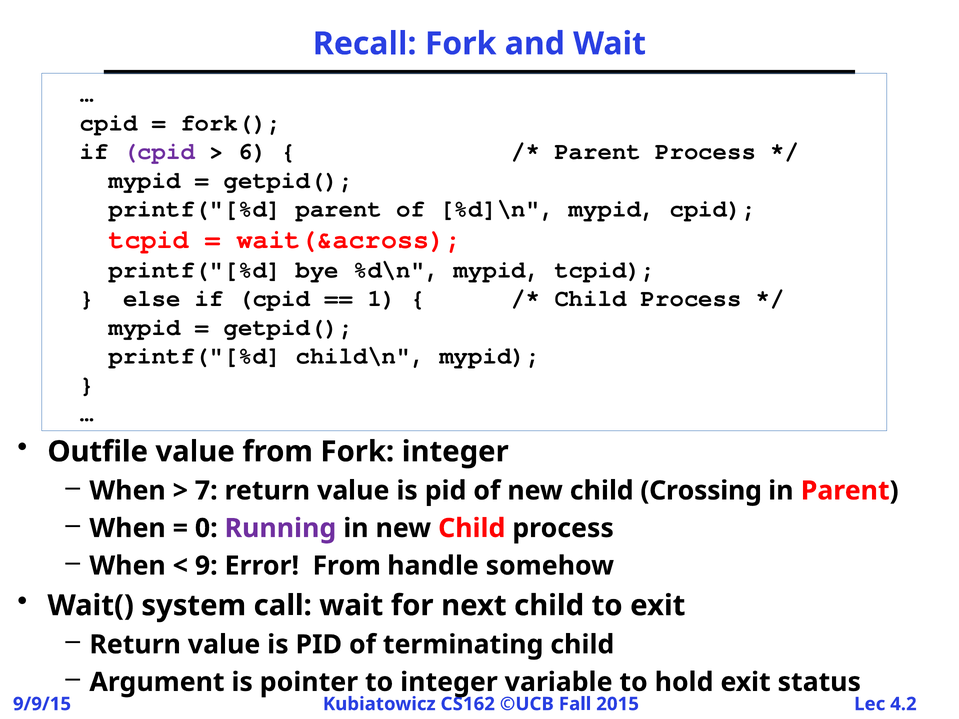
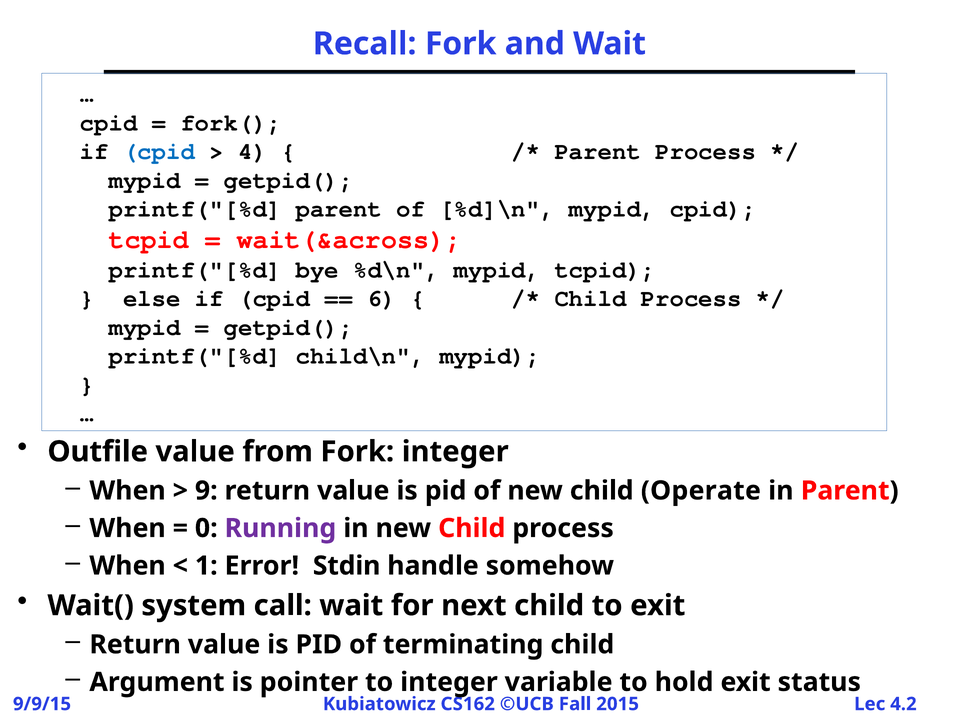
cpid colour: purple -> blue (159, 152)
6: 6 -> 4 (253, 152)
1: 1 -> 6 (382, 299)
7: 7 -> 9 (206, 491)
Crossing: Crossing -> Operate (701, 491)
9: 9 -> 1 (206, 566)
Error From: From -> Stdin (347, 566)
